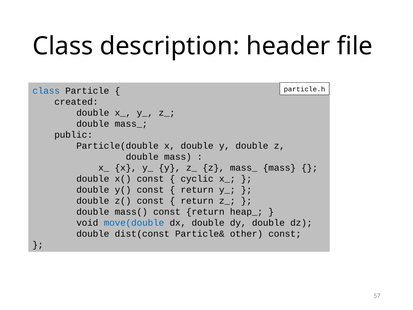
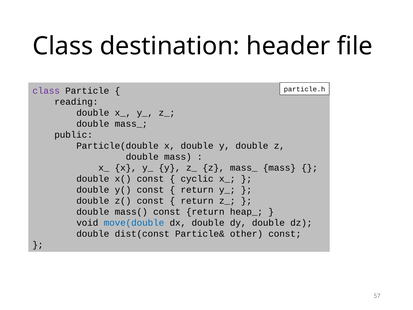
description: description -> destination (170, 46)
class colour: blue -> purple (46, 91)
created: created -> reading (76, 102)
